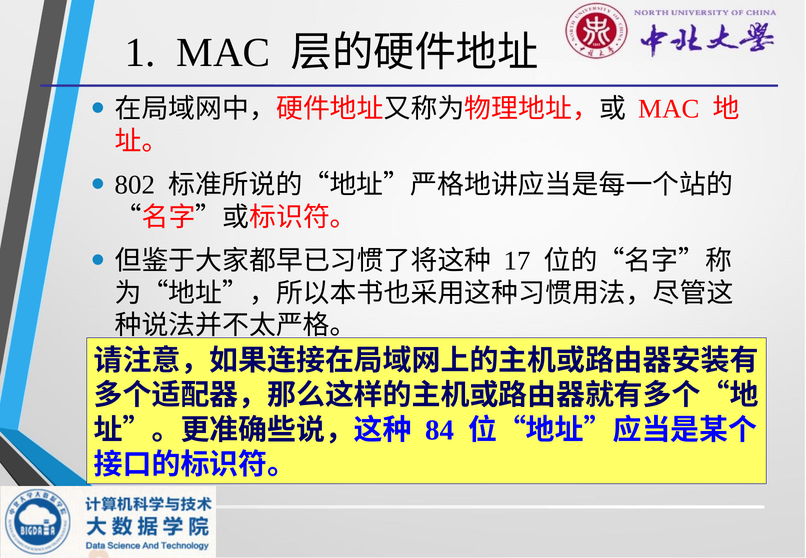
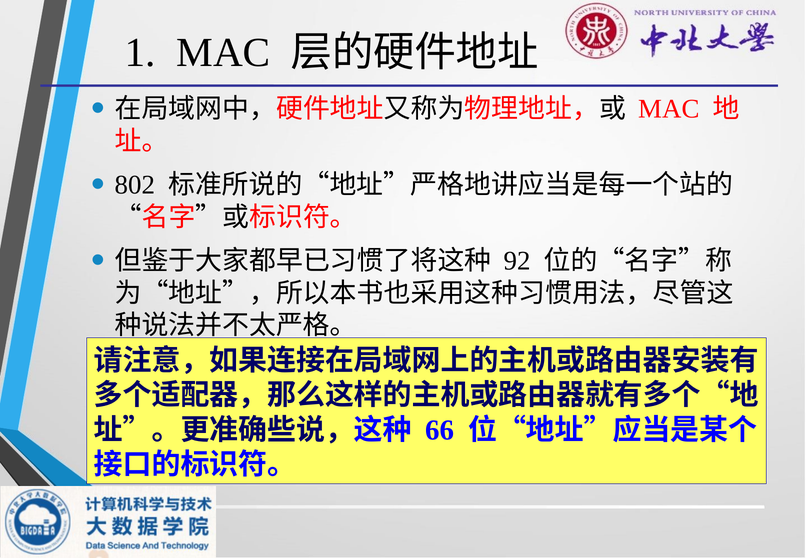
17: 17 -> 92 (517, 261)
84: 84 -> 66 (440, 430)
